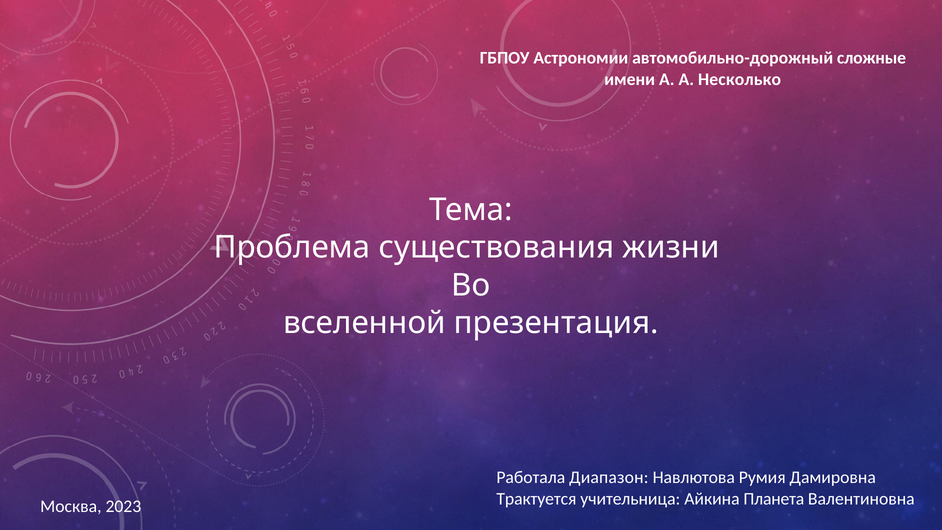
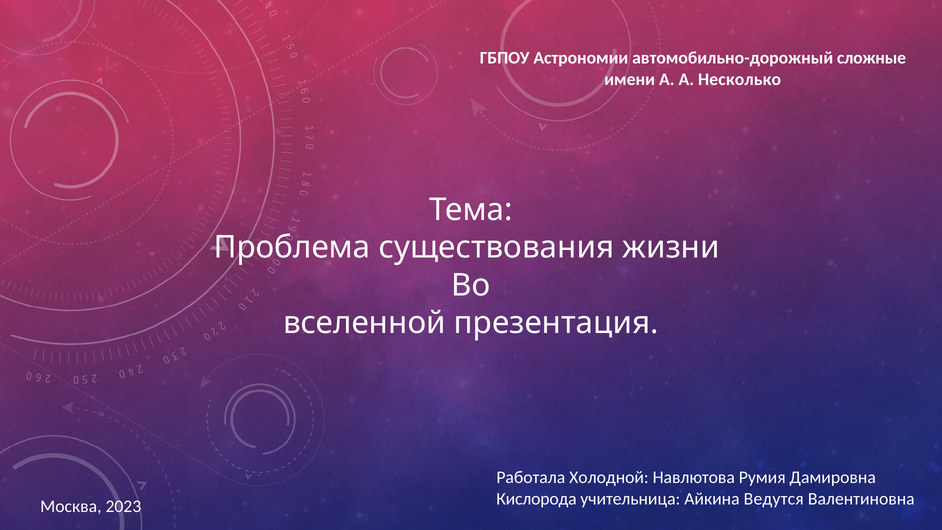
Диапазон: Диапазон -> Холодной (609, 477)
Трактуется: Трактуется -> Кислорода (536, 499)
Планета: Планета -> Ведутся (774, 499)
